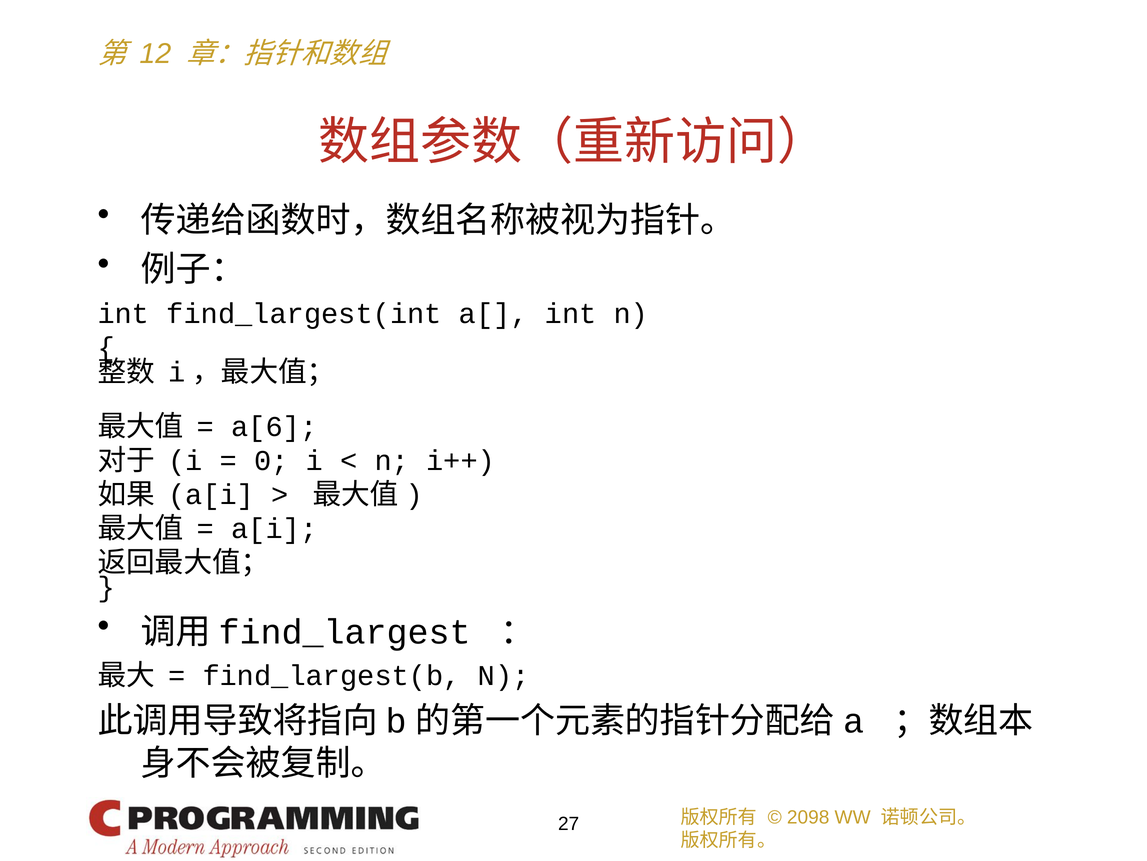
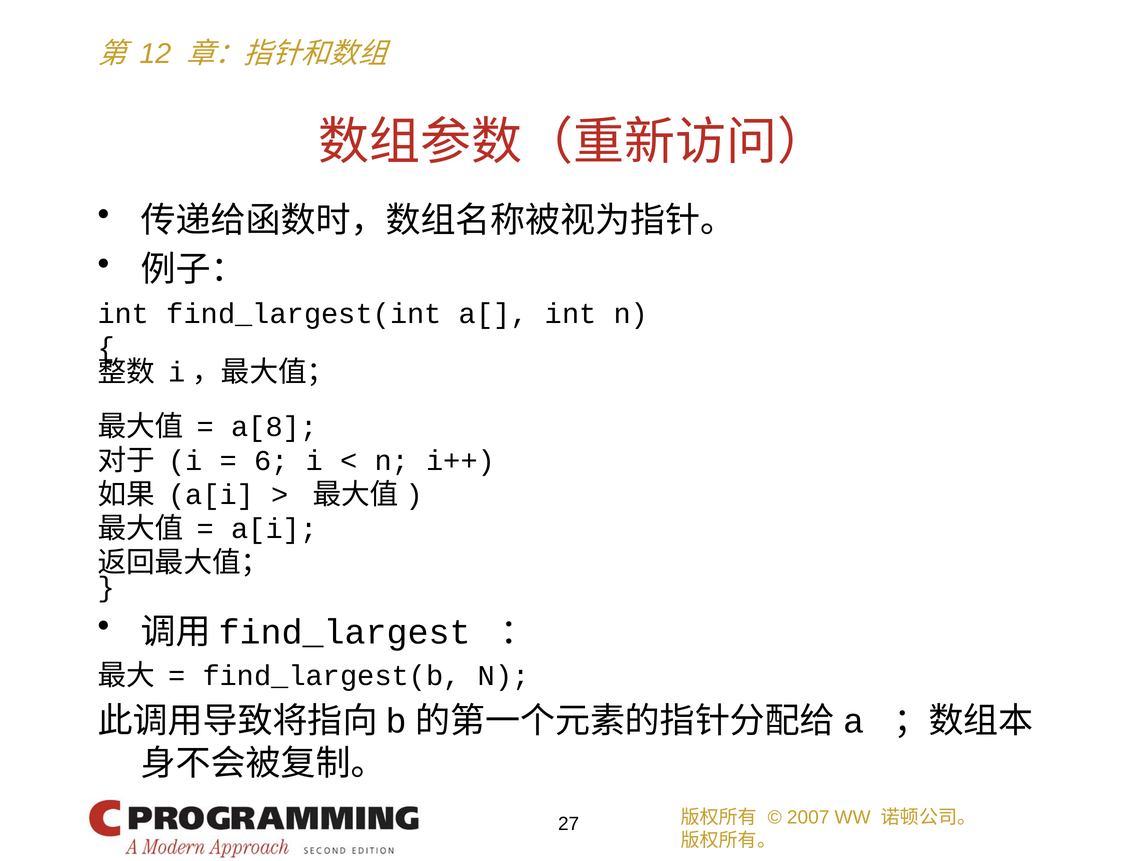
a[6: a[6 -> a[8 (274, 426)
0: 0 -> 6 (271, 460)
2098: 2098 -> 2007 (808, 817)
